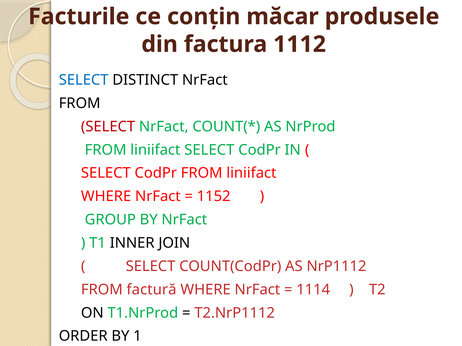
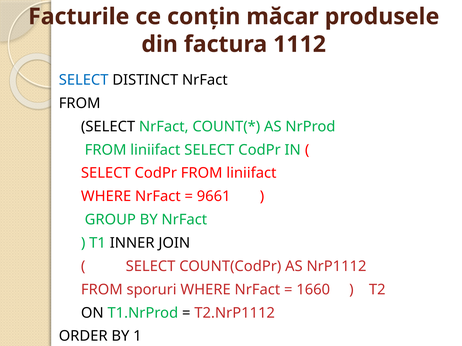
SELECT colour: red -> black (108, 127)
1152: 1152 -> 9661 (214, 197)
factură: factură -> sporuri (152, 290)
1114: 1114 -> 1660 (313, 290)
